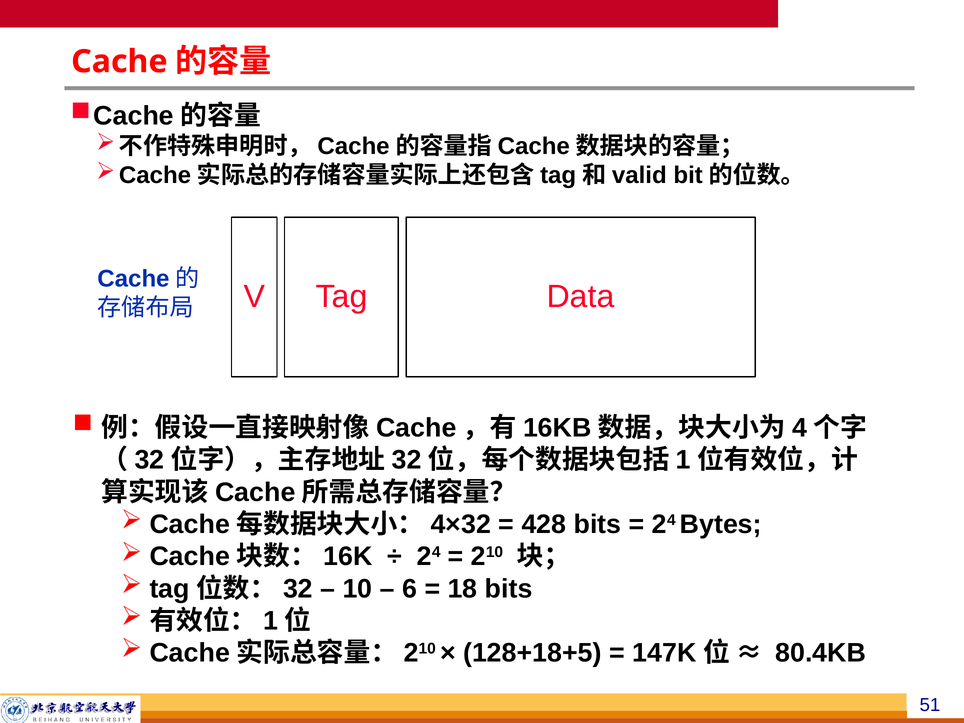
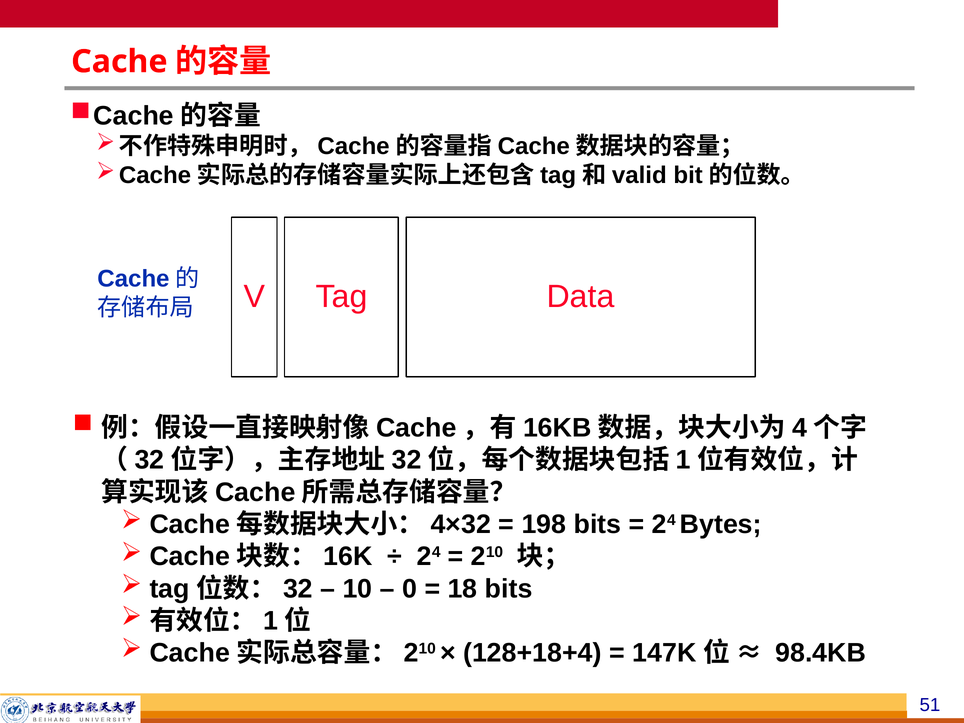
428: 428 -> 198 (544, 524)
6: 6 -> 0 (410, 589)
128+18+5: 128+18+5 -> 128+18+4 (532, 653)
80.4KB: 80.4KB -> 98.4KB (821, 653)
